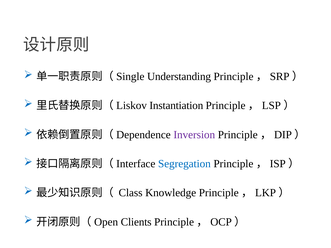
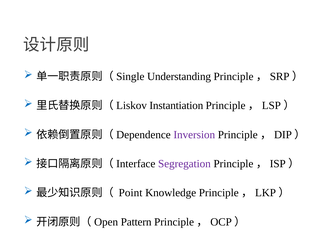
Segregation colour: blue -> purple (184, 164)
Class: Class -> Point (131, 193)
Clients: Clients -> Pattern (136, 222)
